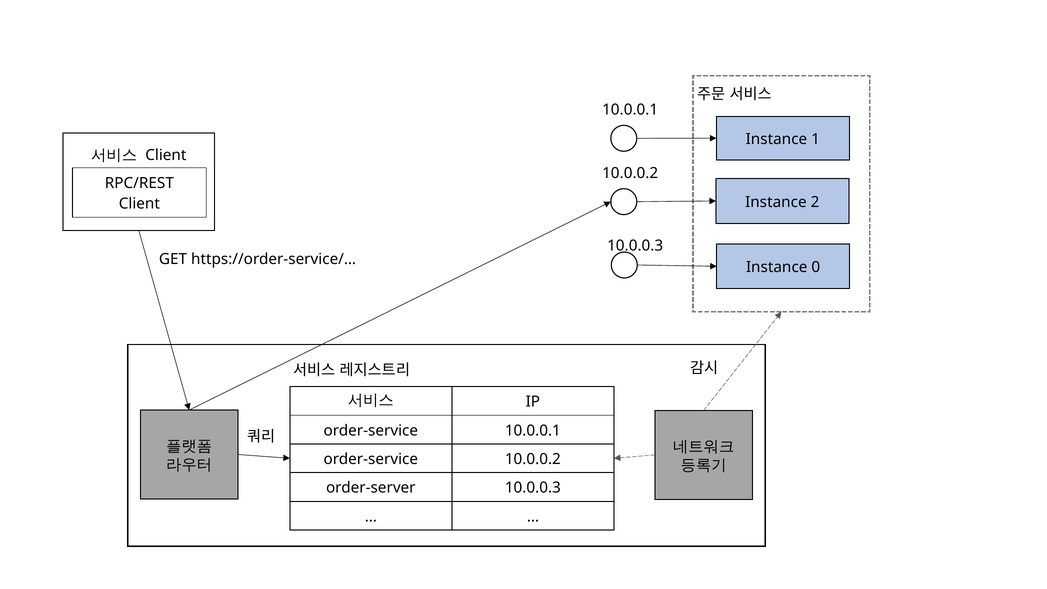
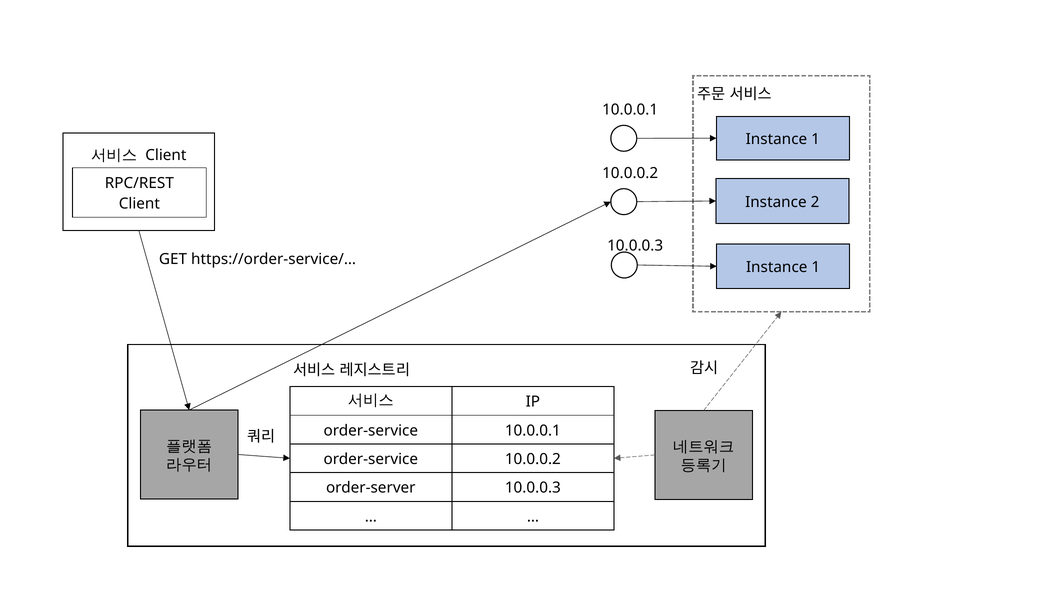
0: 0 -> 1 (816, 267)
